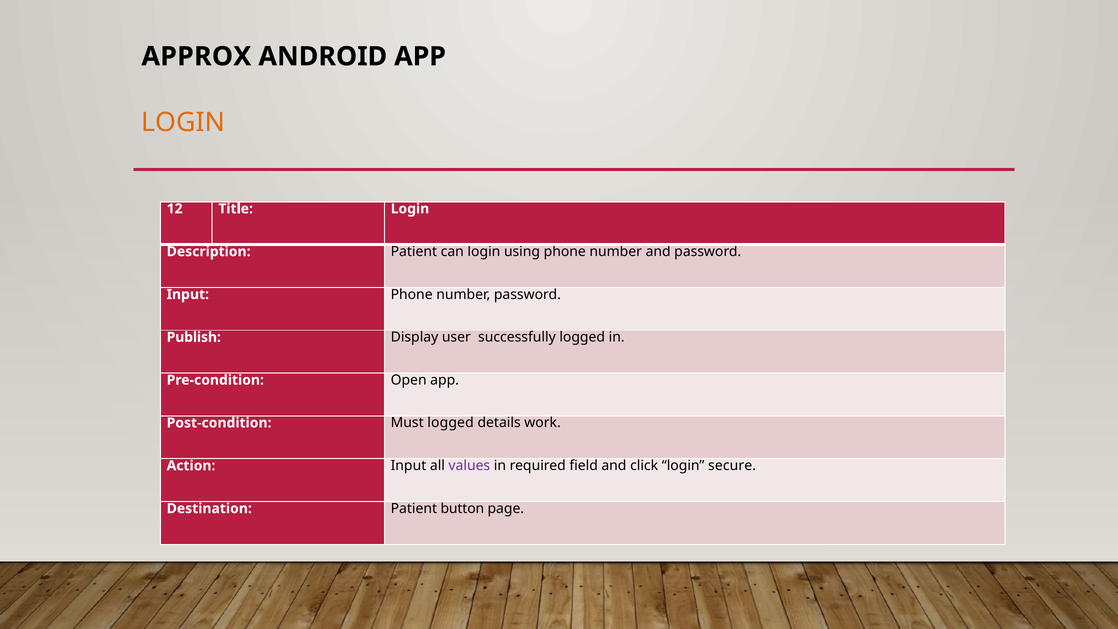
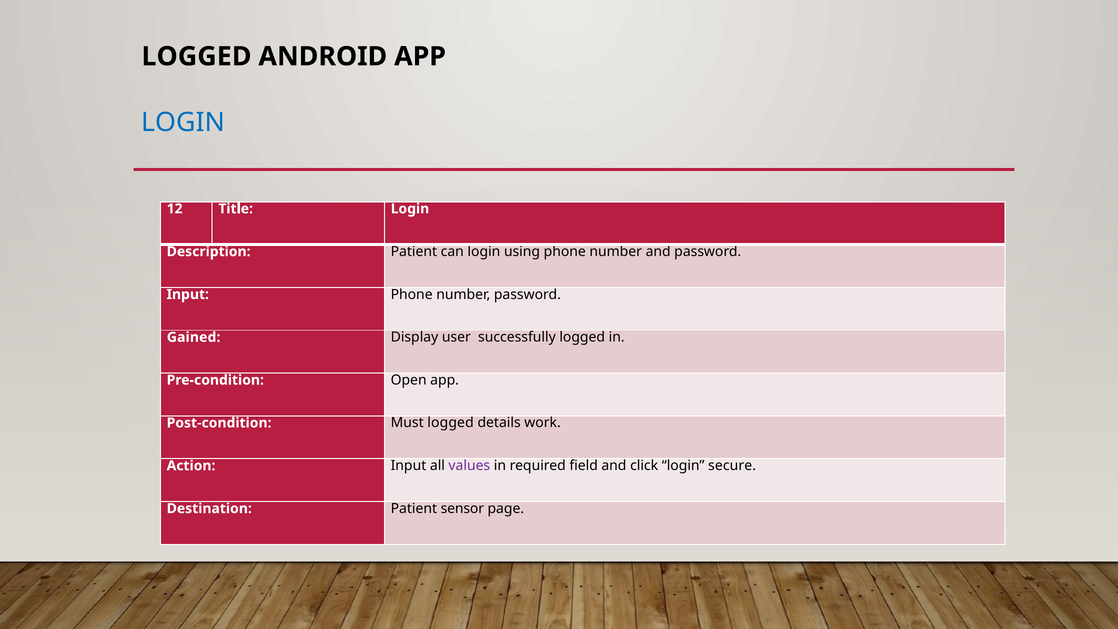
APPROX: APPROX -> LOGGED (196, 56)
LOGIN colour: orange -> blue (183, 122)
Publish: Publish -> Gained (194, 337)
button: button -> sensor (462, 508)
